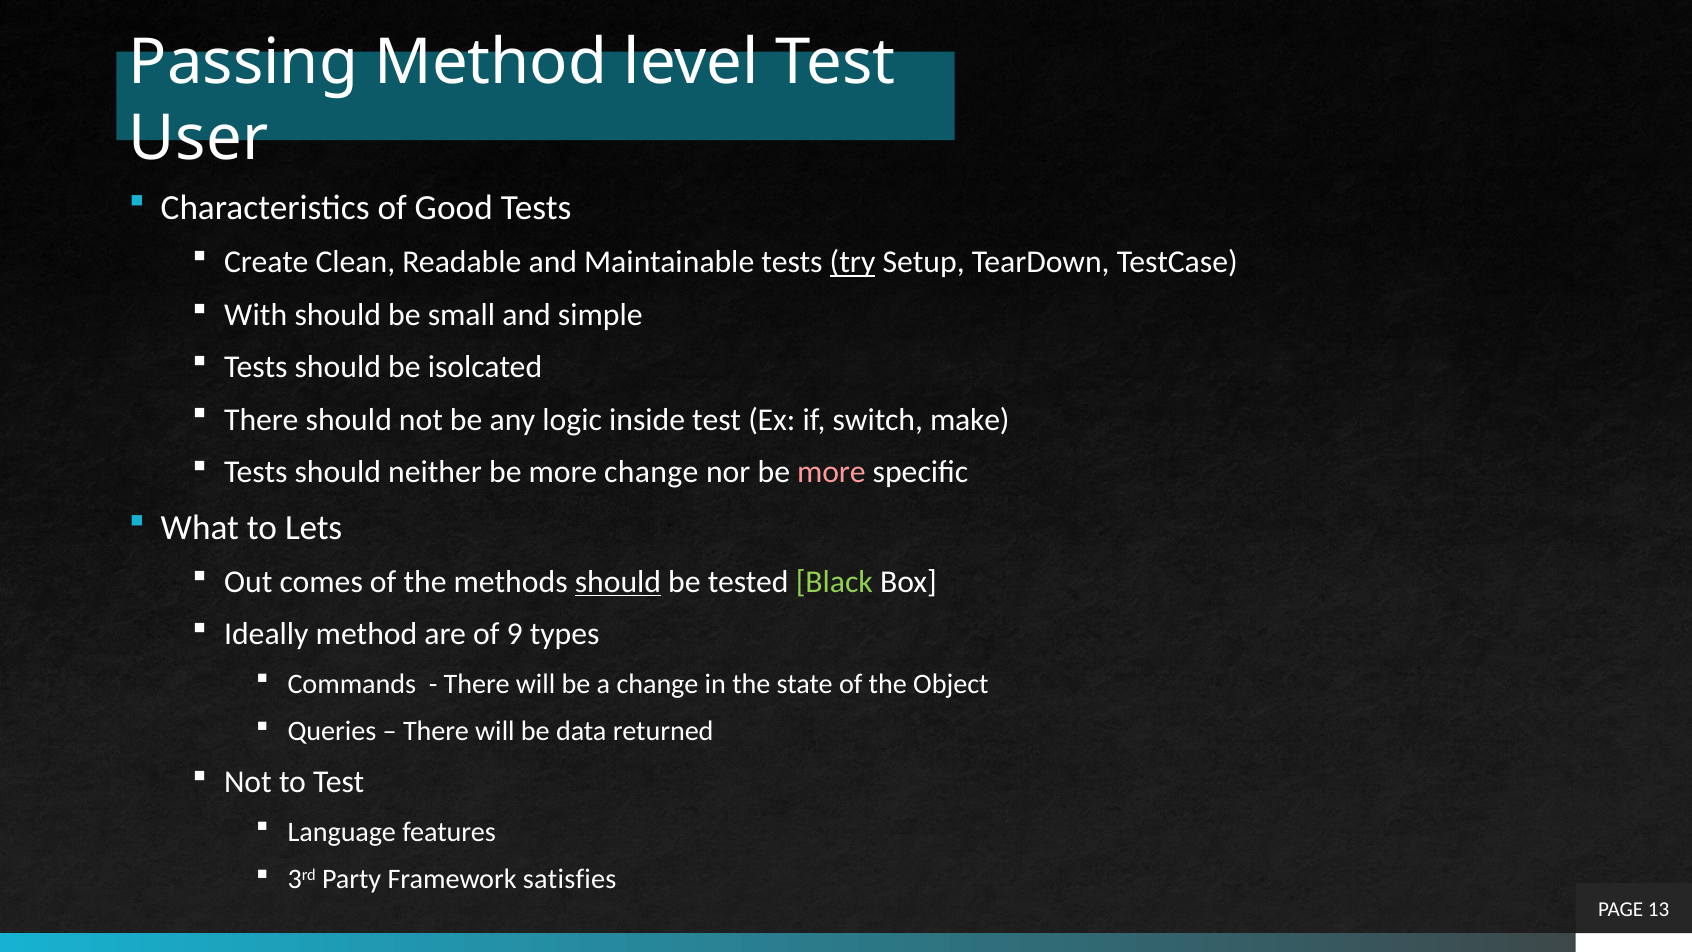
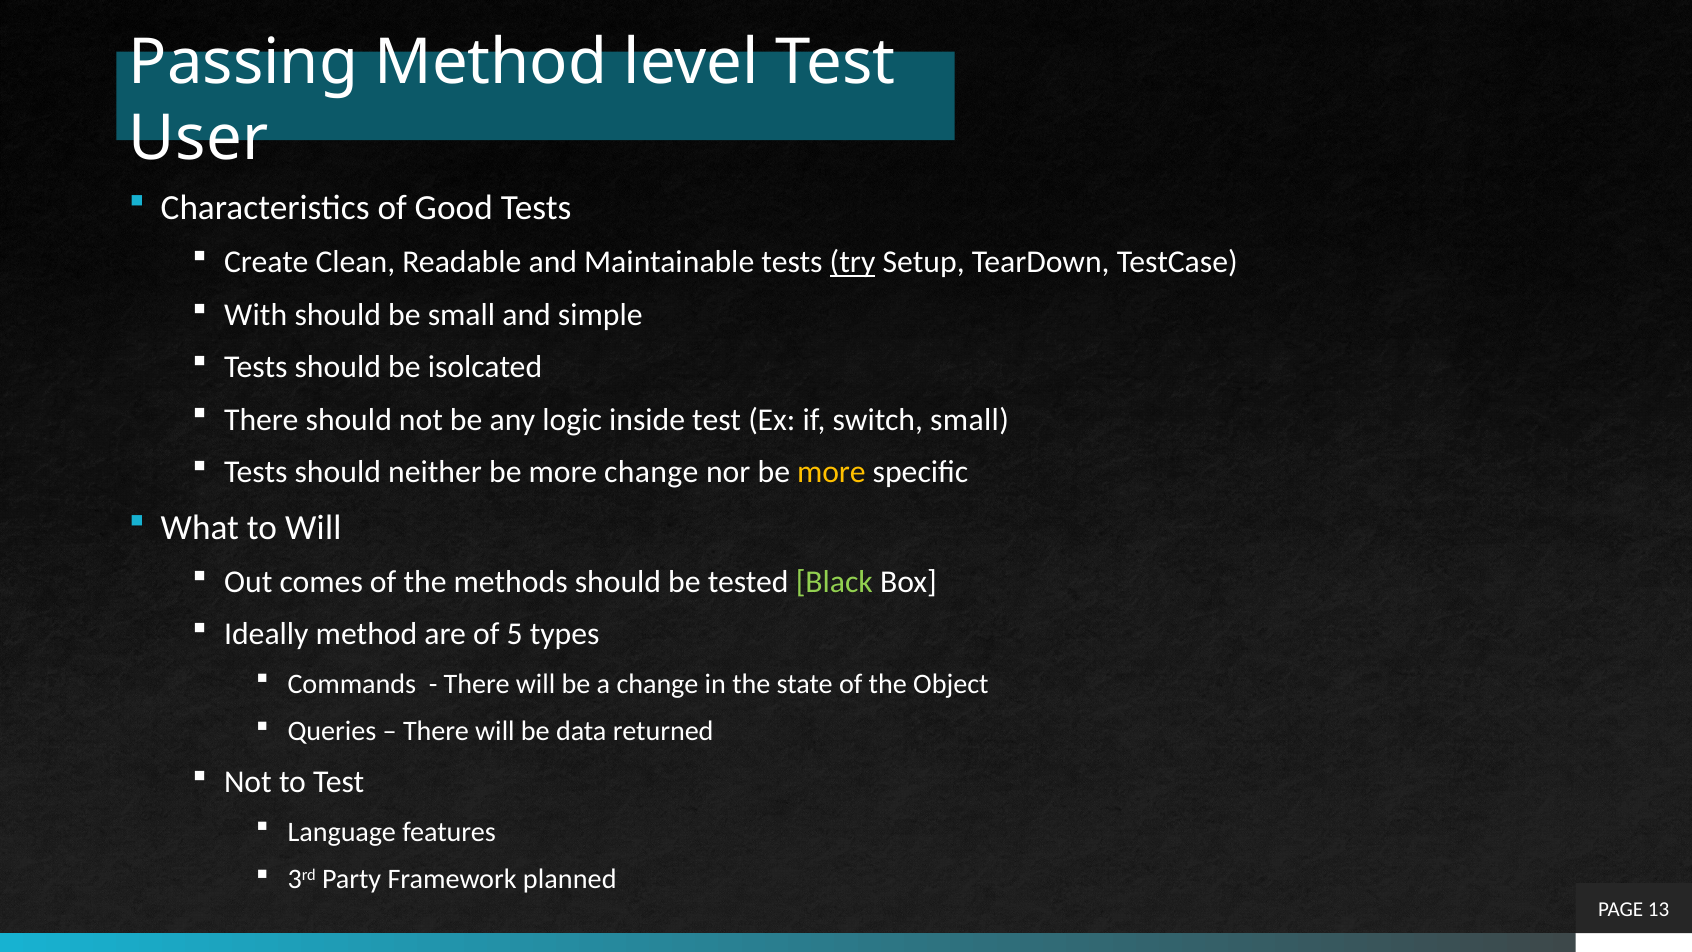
switch make: make -> small (970, 420)
more colour: pink -> yellow (831, 472)
to Lets: Lets -> Will (313, 527)
should underline: present -> none (618, 582)
9: 9 -> 5 (515, 634)
satisfies: satisfies -> planned (570, 879)
